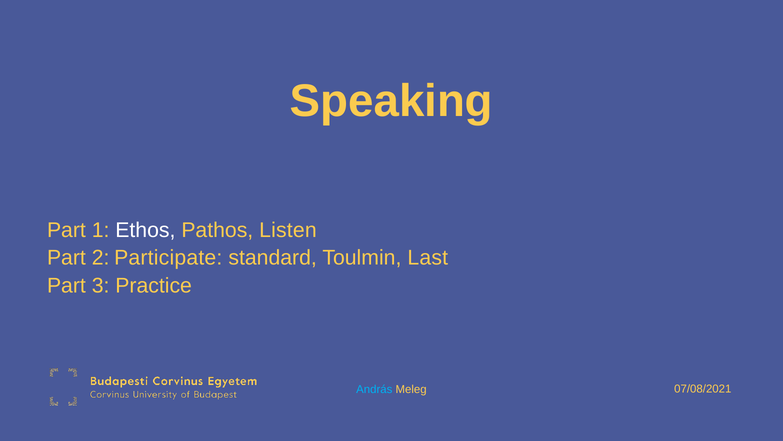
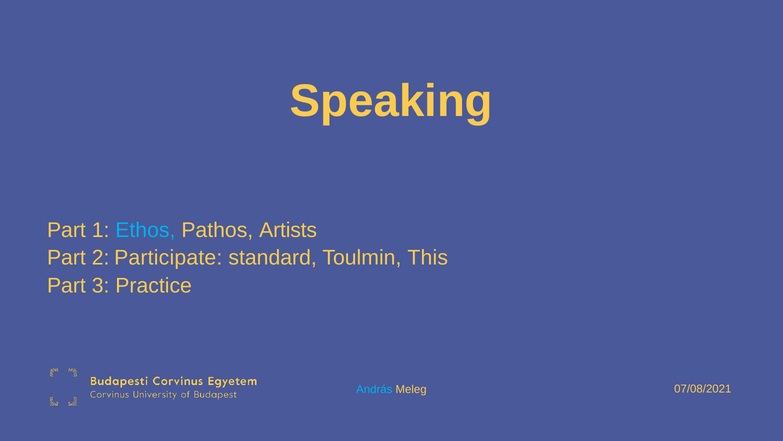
Ethos colour: white -> light blue (145, 230)
Listen: Listen -> Artists (288, 230)
Last: Last -> This (428, 258)
